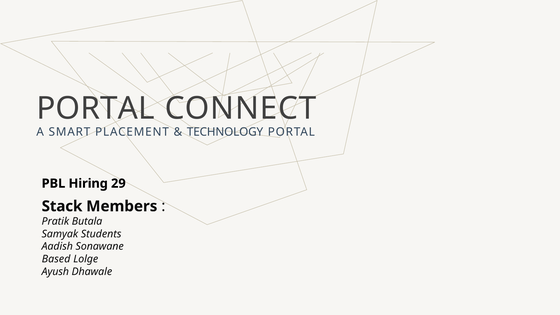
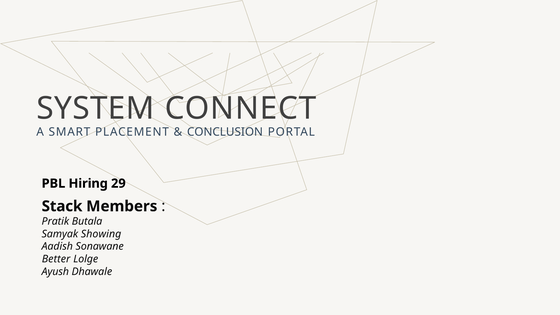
PORTAL: PORTAL -> SYSTEM (95, 108)
TECHNOLOGY: TECHNOLOGY -> CONCLUSION (225, 132)
Students: Students -> Showing (101, 234)
Based: Based -> Better (56, 259)
